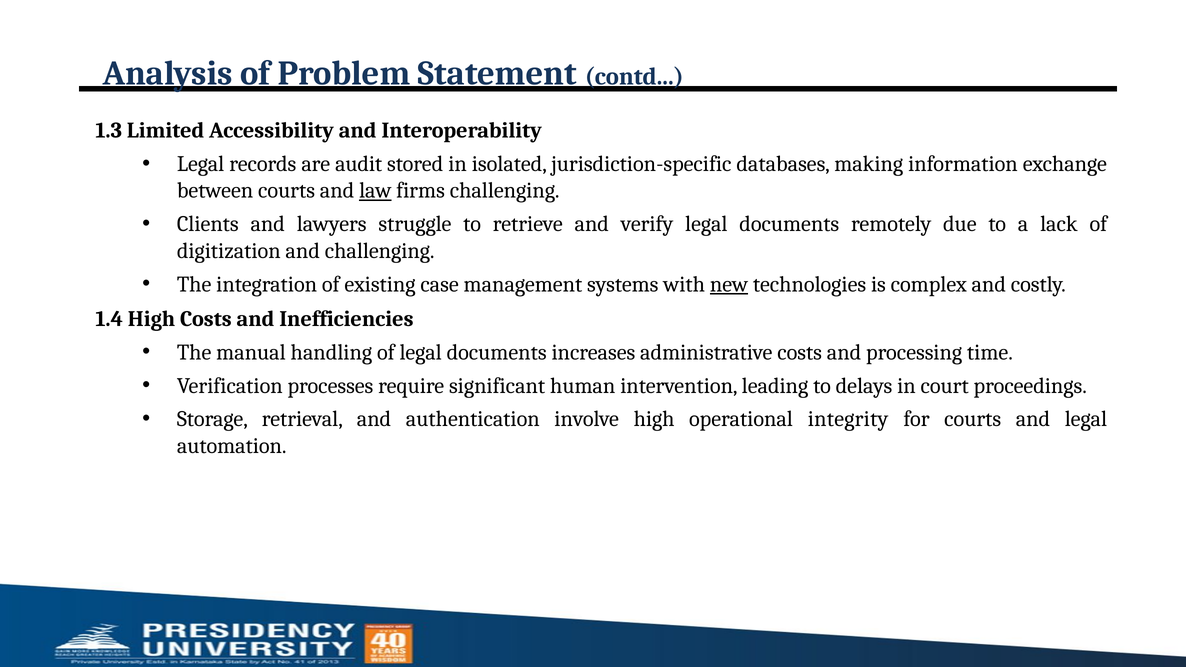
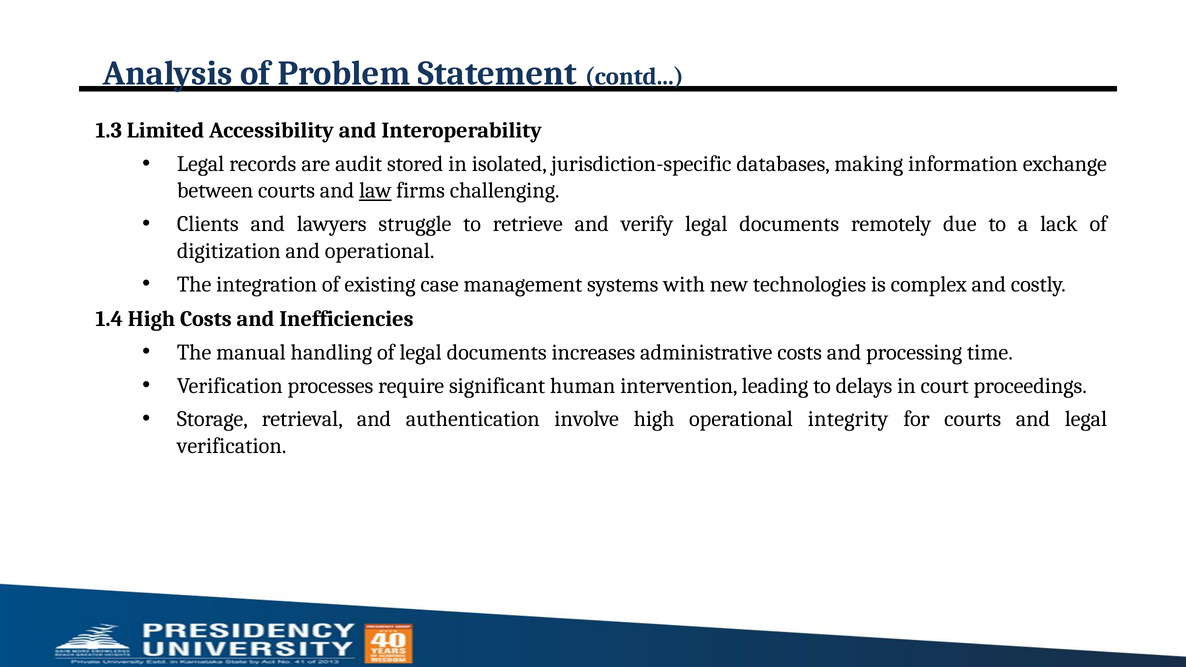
and challenging: challenging -> operational (380, 251)
new underline: present -> none (729, 284)
automation: automation -> verification (232, 446)
